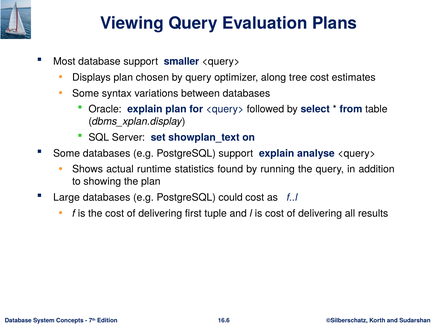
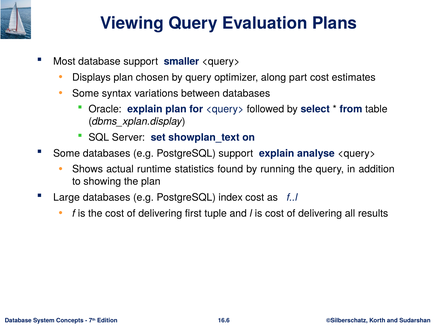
tree: tree -> part (298, 77)
could: could -> index (231, 198)
